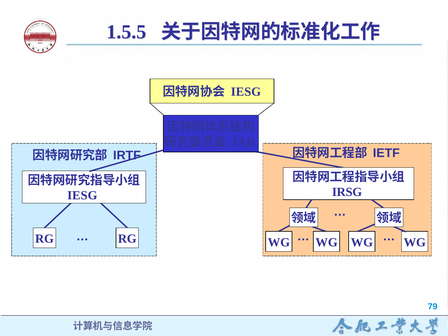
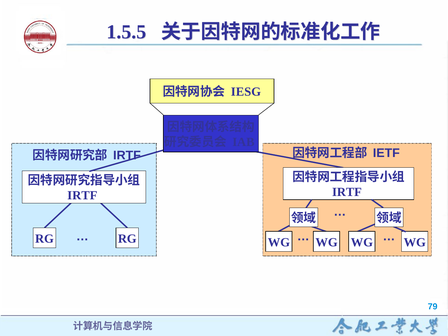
IRSG: IRSG -> IRTF (347, 192)
IESG: IESG -> IRTF (82, 195)
